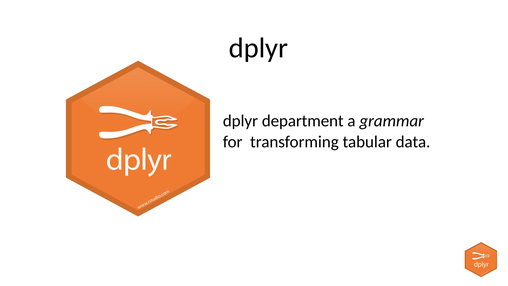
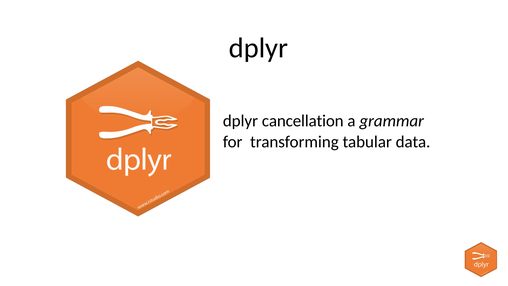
department: department -> cancellation (303, 121)
